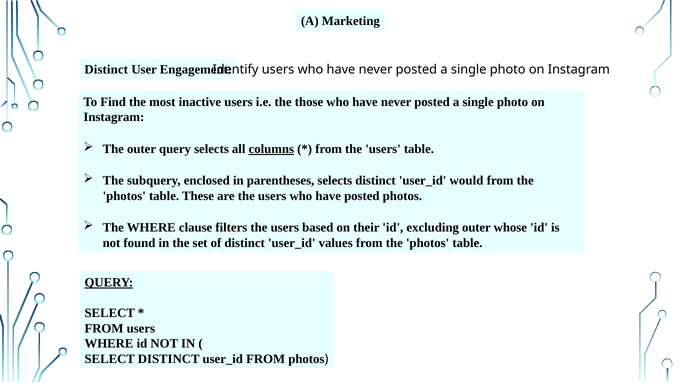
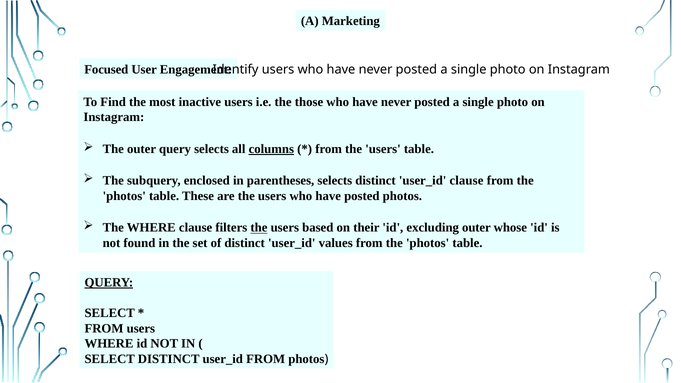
Distinct: Distinct -> Focused (106, 70)
user_id would: would -> clause (466, 181)
the underline: none -> present (259, 228)
